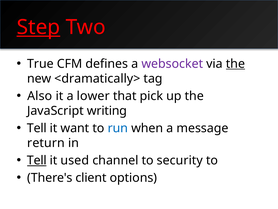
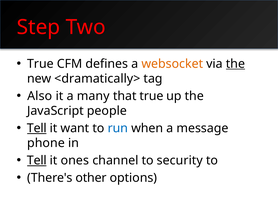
Step underline: present -> none (38, 27)
websocket colour: purple -> orange (172, 64)
lower: lower -> many (93, 96)
that pick: pick -> true (151, 96)
writing: writing -> people (107, 111)
Tell underline: none -> present (37, 128)
return: return -> phone (46, 143)
used: used -> ones (75, 160)
client: client -> other (91, 177)
